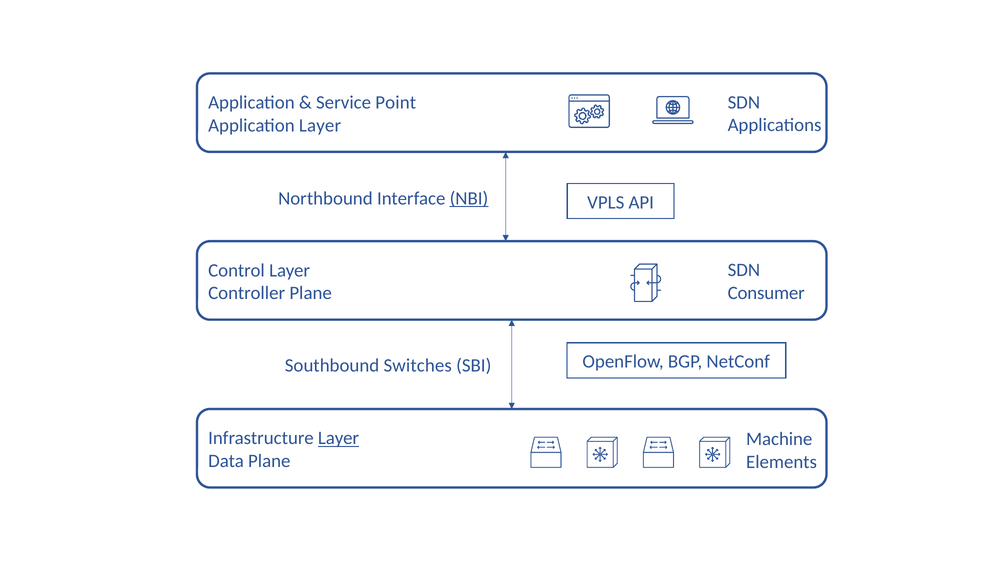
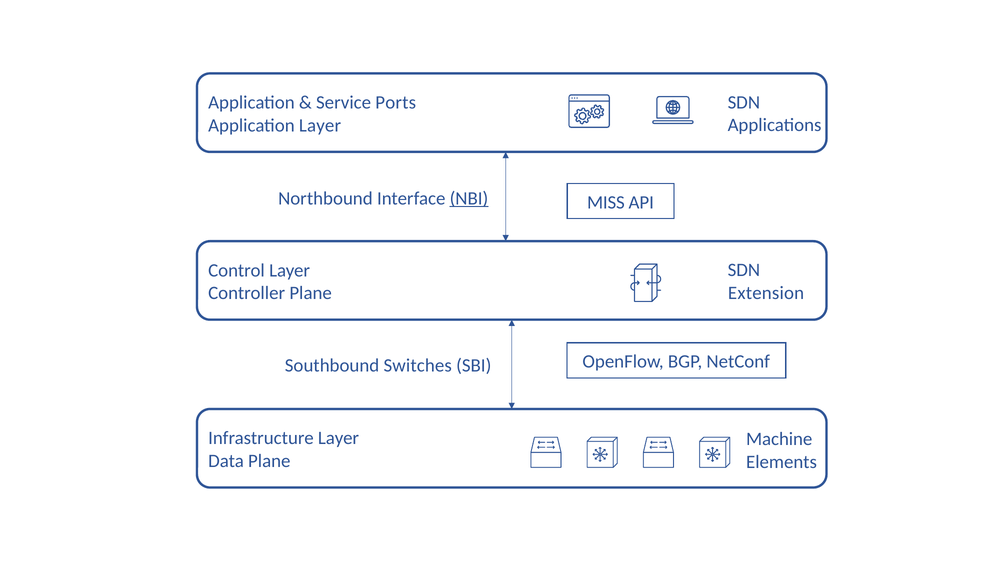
Point: Point -> Ports (396, 103)
VPLS: VPLS -> MISS (606, 202)
Consumer: Consumer -> Extension (766, 293)
Layer underline: present -> none (339, 438)
